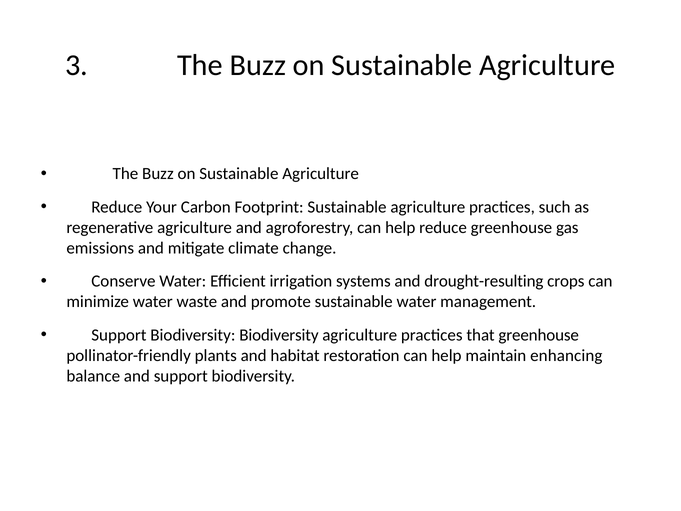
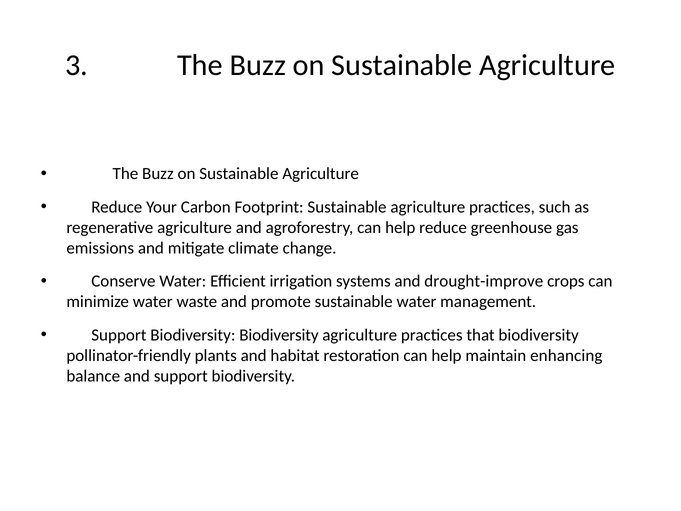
drought-resulting: drought-resulting -> drought-improve (484, 281)
that greenhouse: greenhouse -> biodiversity (539, 335)
